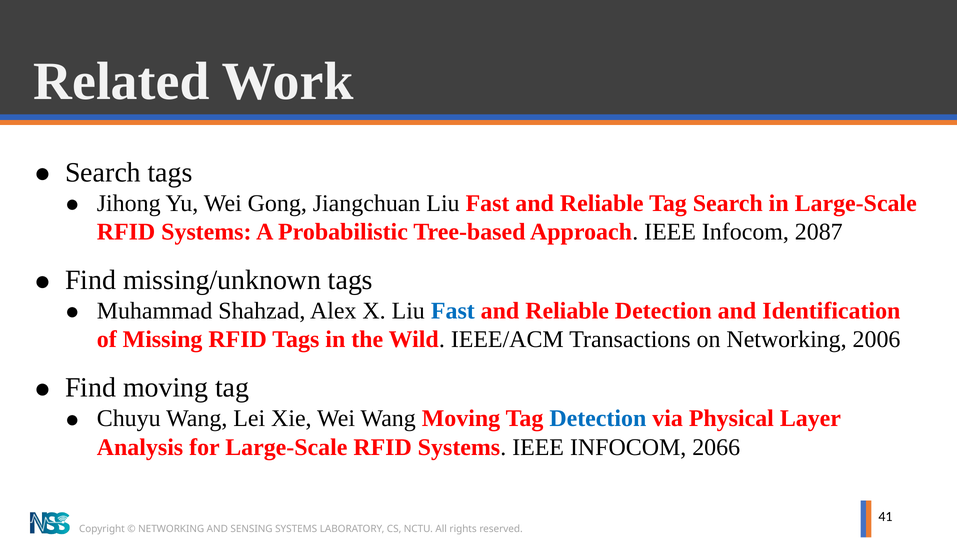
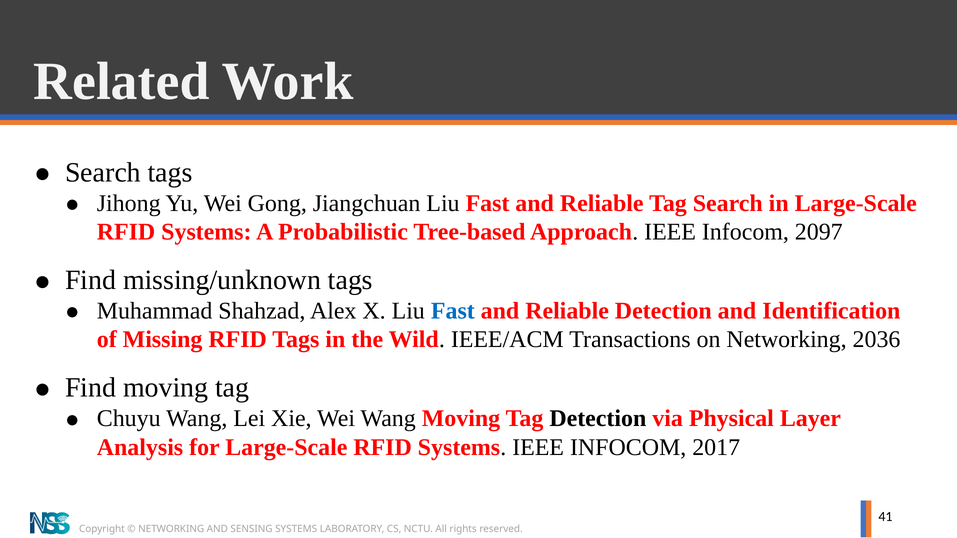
2087: 2087 -> 2097 (819, 232)
2006: 2006 -> 2036 (877, 340)
Detection colour: blue -> black (598, 419)
2066: 2066 -> 2017 (716, 447)
